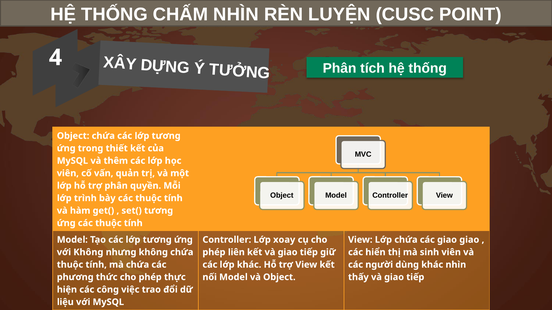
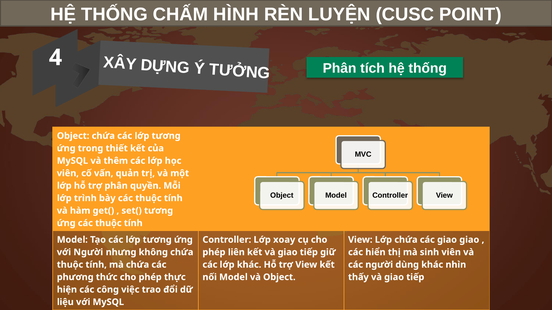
CHẤM NHÌN: NHÌN -> HÌNH (236, 14)
với Không: Không -> Người (88, 253)
